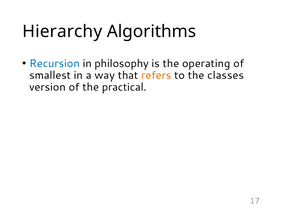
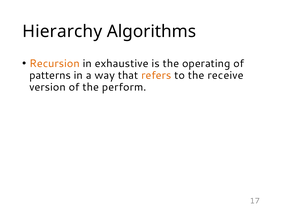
Recursion colour: blue -> orange (54, 64)
philosophy: philosophy -> exhaustive (122, 64)
smallest: smallest -> patterns (50, 75)
classes: classes -> receive (226, 75)
practical: practical -> perform (124, 87)
